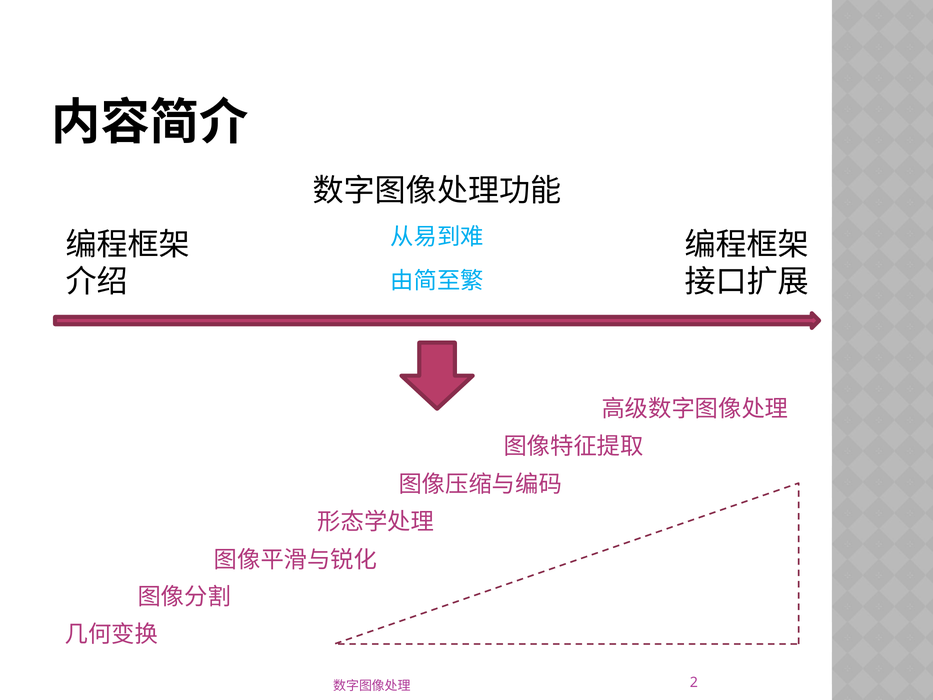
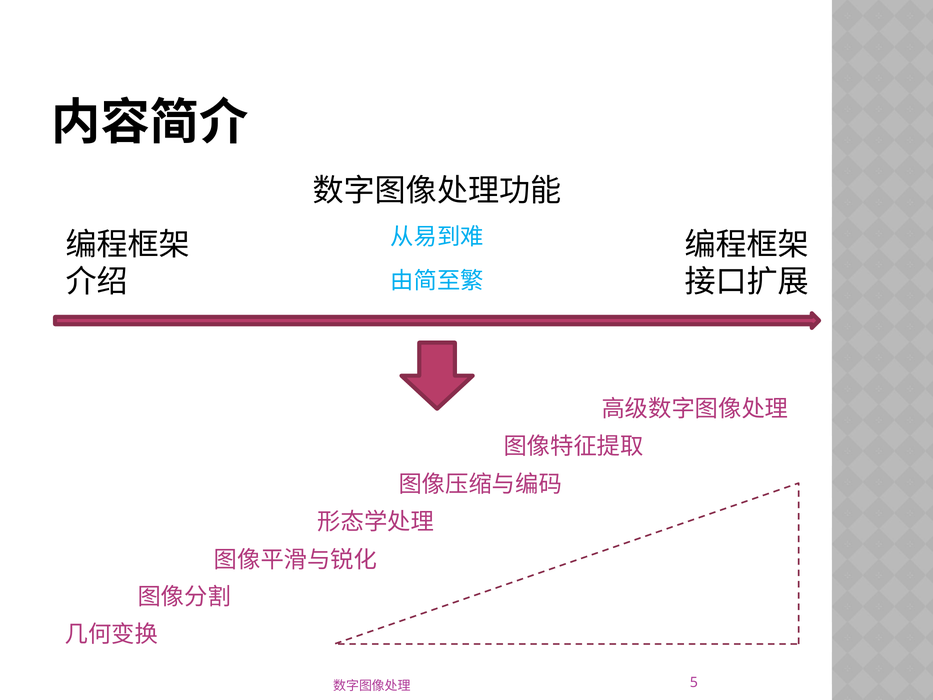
2: 2 -> 5 (694, 682)
